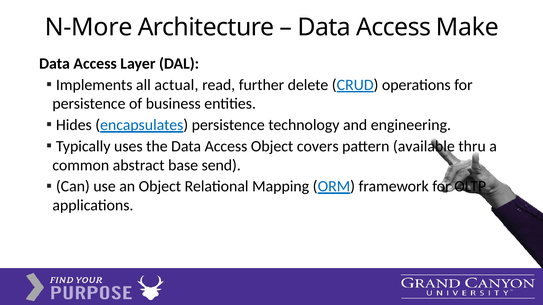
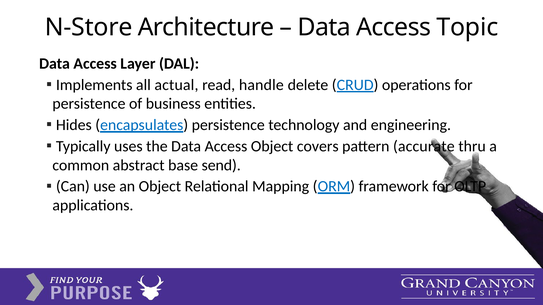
N-More: N-More -> N-Store (89, 27)
Make: Make -> Topic (467, 27)
further: further -> handle (261, 85)
available: available -> accurate (424, 146)
